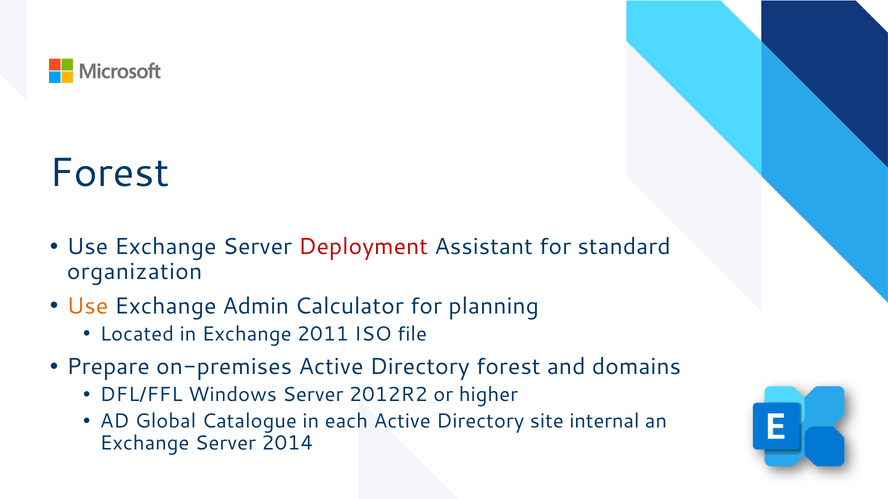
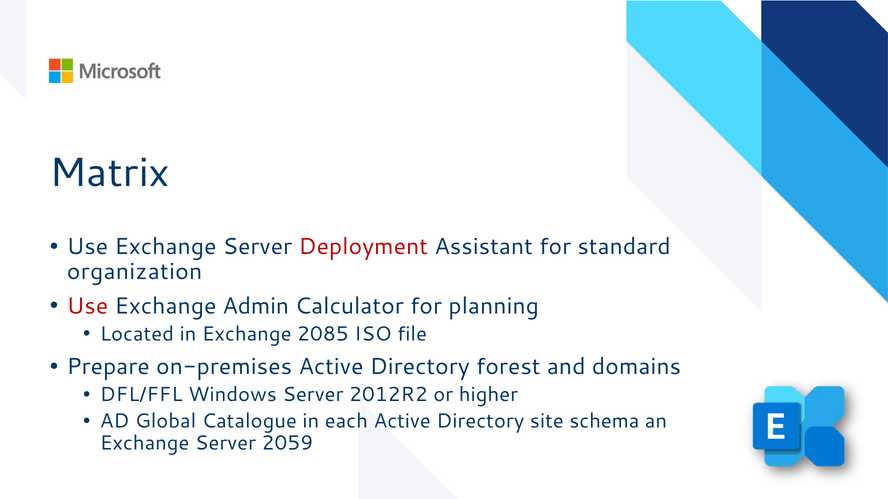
Forest: Forest -> Matrix (109, 173)
Use colour: orange -> red (87, 306)
2011: 2011 -> 2085 (323, 334)
internal: internal -> schema (604, 422)
2014: 2014 -> 2059 (287, 444)
